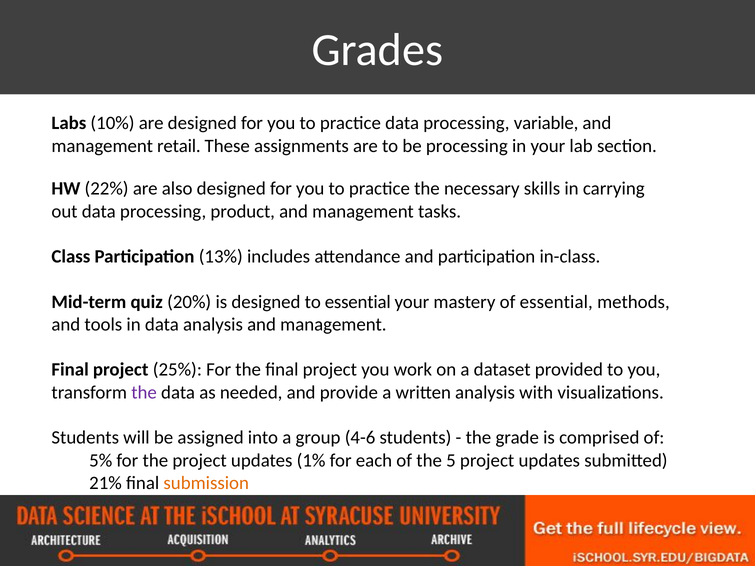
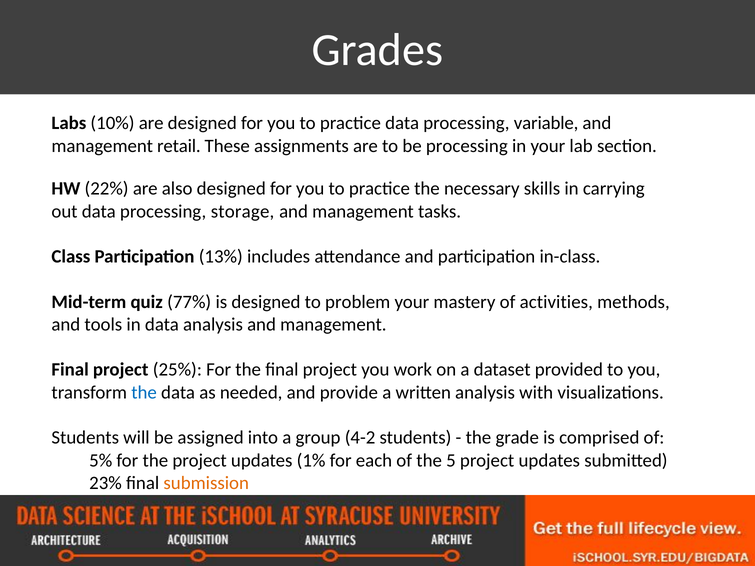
product: product -> storage (243, 211)
20%: 20% -> 77% (189, 302)
to essential: essential -> problem (358, 302)
of essential: essential -> activities (556, 302)
the colour: purple -> blue (144, 393)
4-6: 4-6 -> 4-2 (360, 438)
21%: 21% -> 23% (105, 483)
